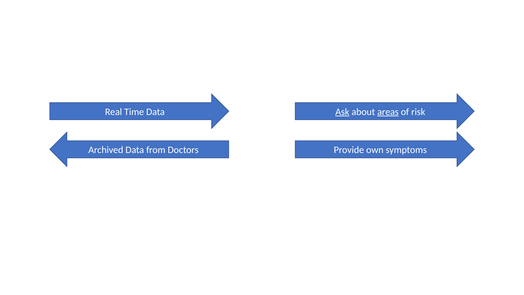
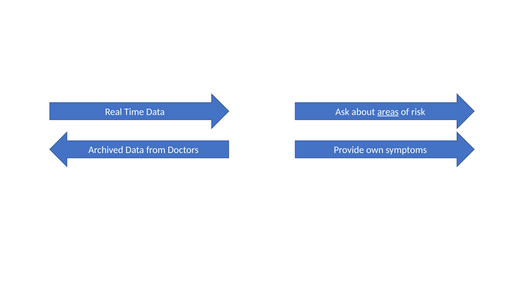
Ask underline: present -> none (342, 112)
